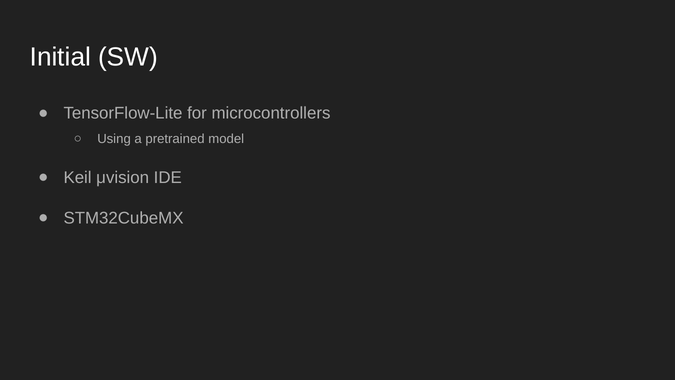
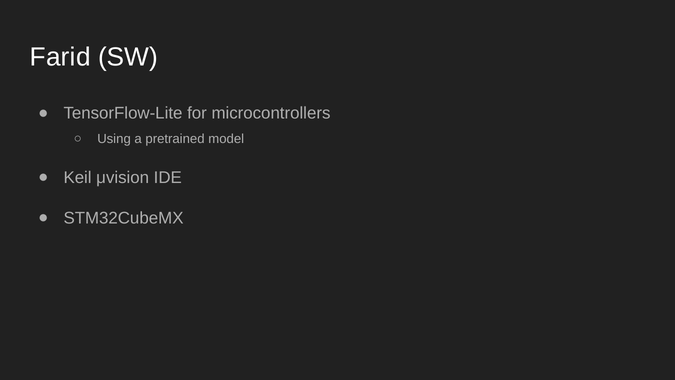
Initial: Initial -> Farid (60, 57)
